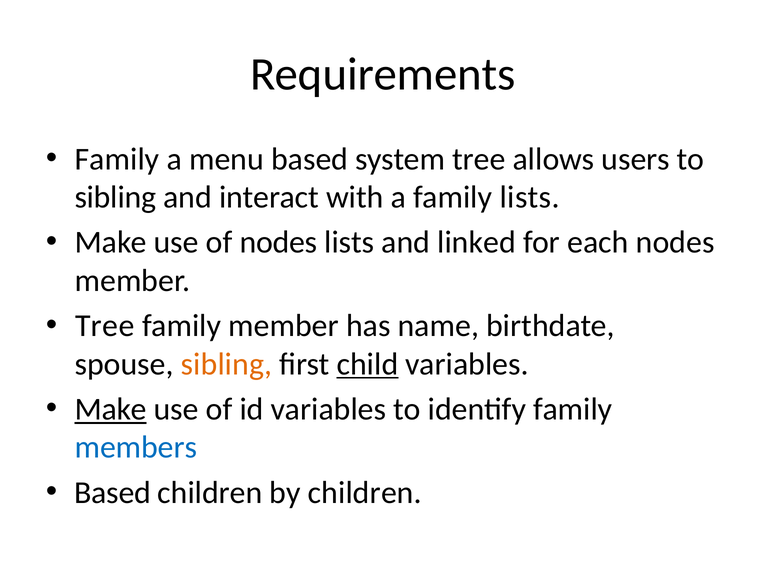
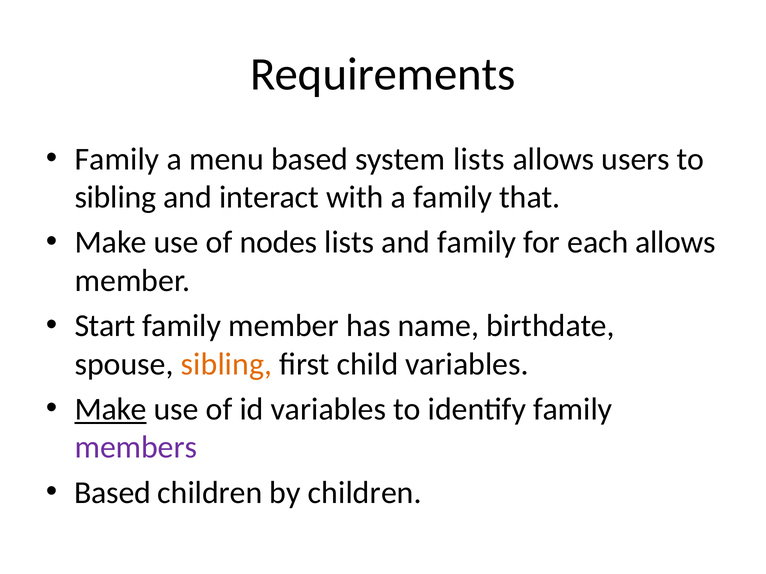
system tree: tree -> lists (479, 159)
family lists: lists -> that (530, 198)
and linked: linked -> family (477, 243)
each nodes: nodes -> allows (675, 243)
Tree: Tree -> Start (105, 326)
child underline: present -> none (367, 364)
members colour: blue -> purple (136, 448)
